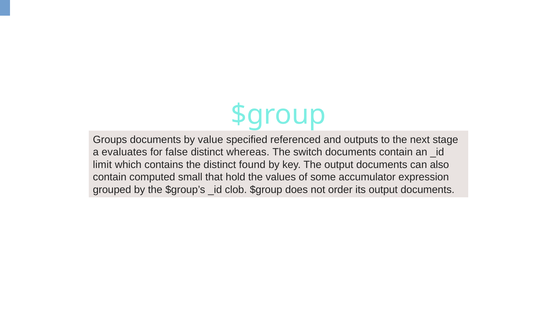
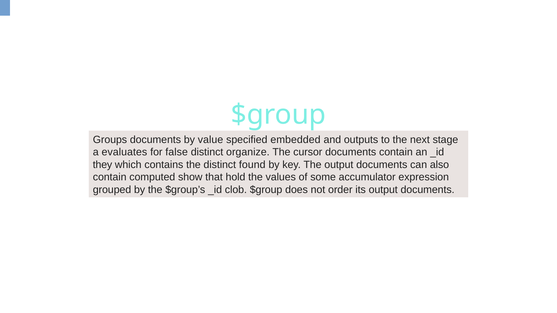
referenced: referenced -> embedded (295, 140)
whereas: whereas -> organize (248, 152)
switch: switch -> cursor (308, 152)
limit: limit -> they (102, 165)
small: small -> show (190, 177)
